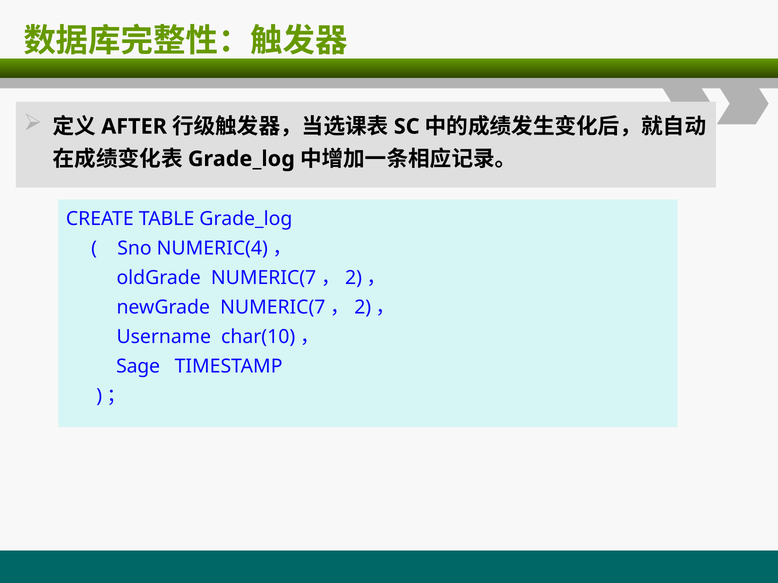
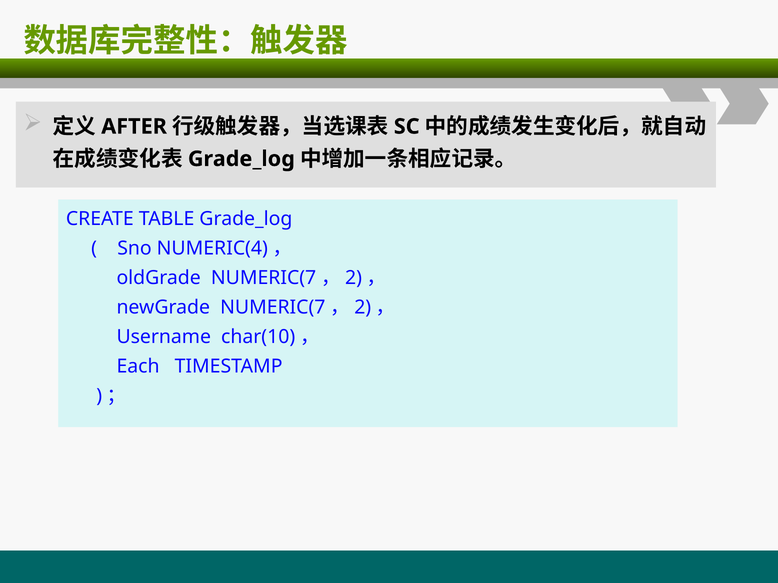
Sage: Sage -> Each (138, 367)
